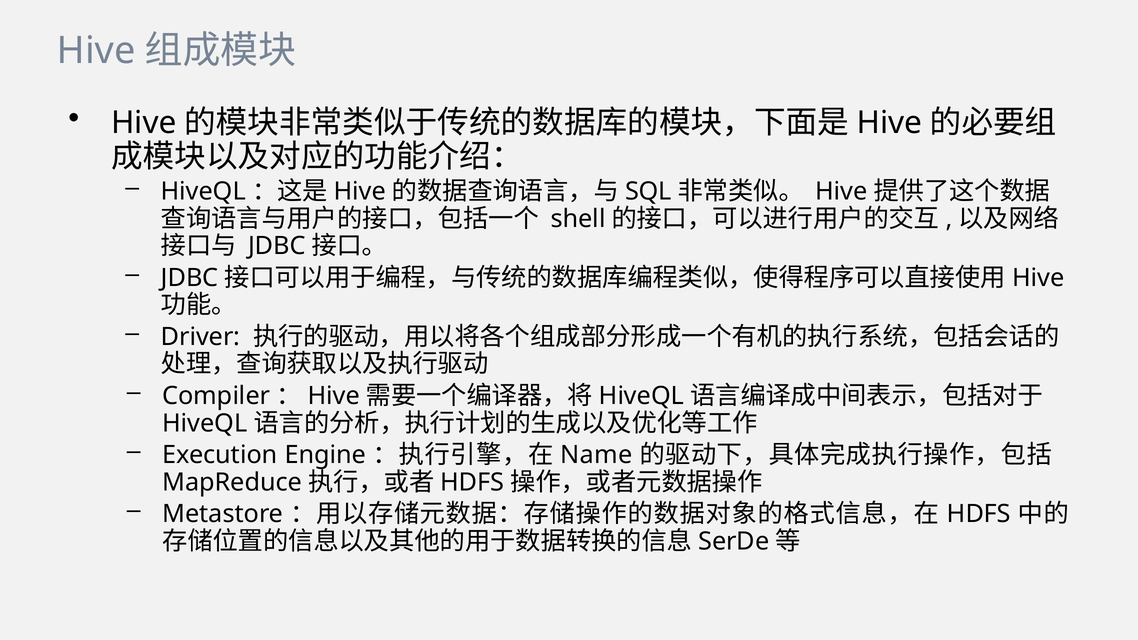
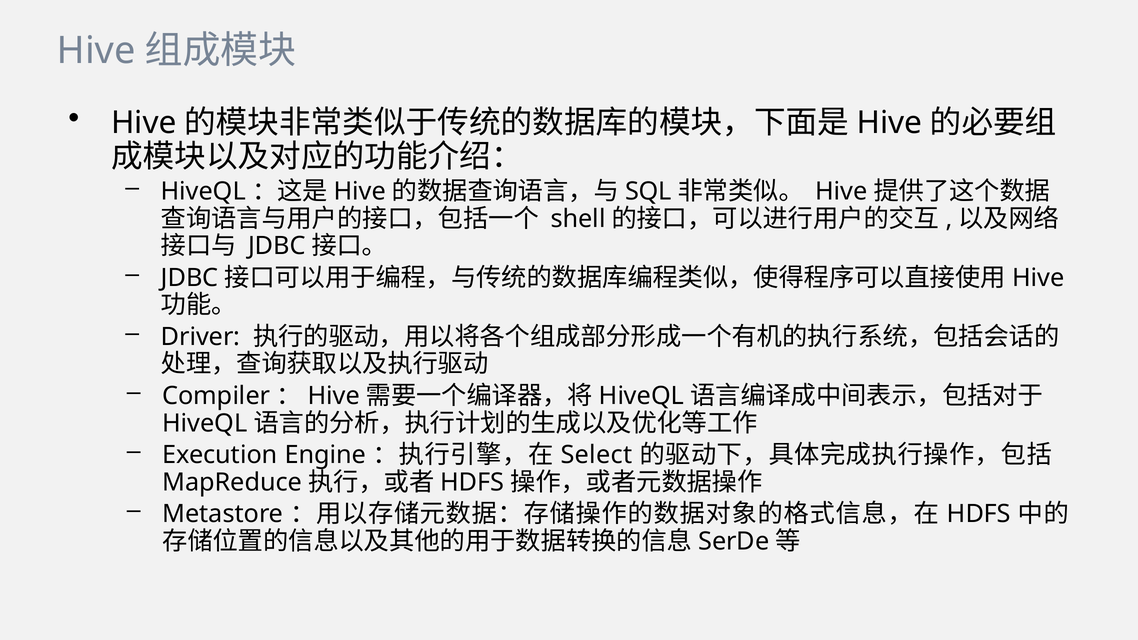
Name: Name -> Select (596, 455)
